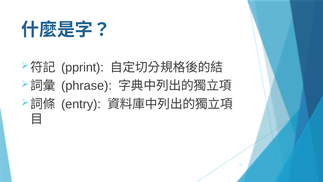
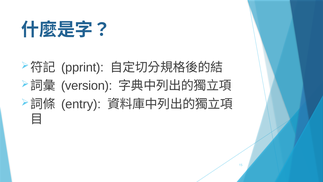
phrase: phrase -> version (87, 86)
